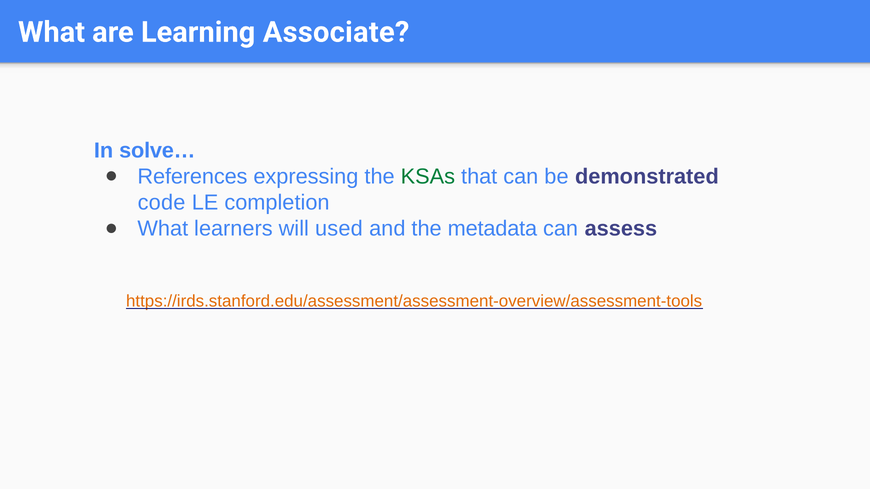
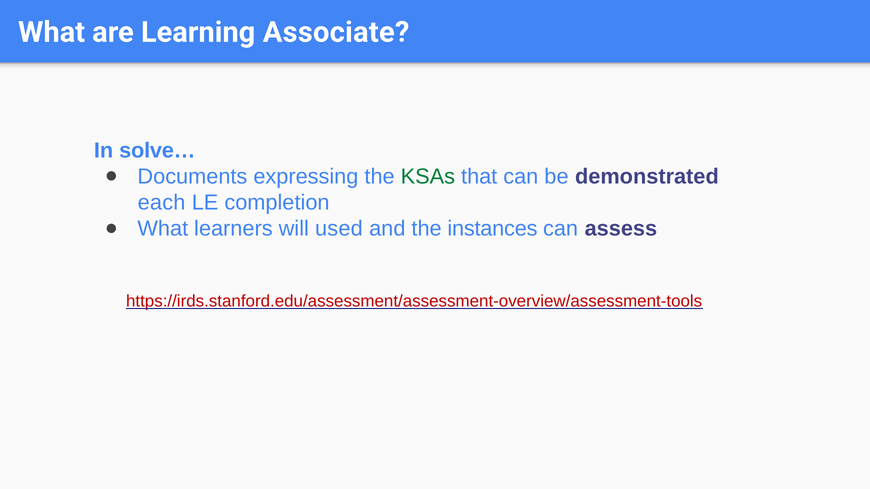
References: References -> Documents (192, 177)
code: code -> each (162, 203)
metadata: metadata -> instances (492, 229)
https://irds.stanford.edu/assessment/assessment-overview/assessment-tools colour: orange -> red (414, 301)
